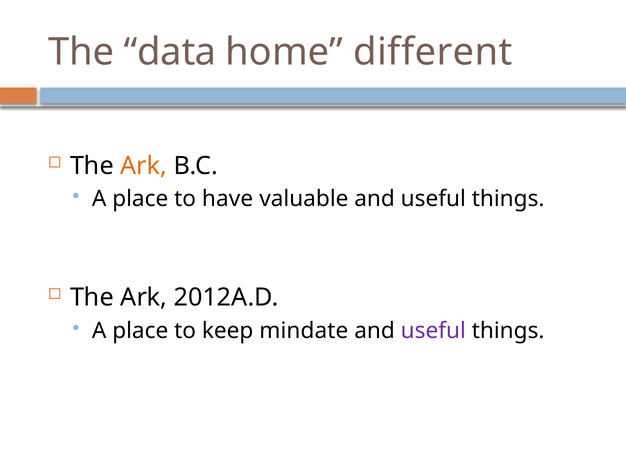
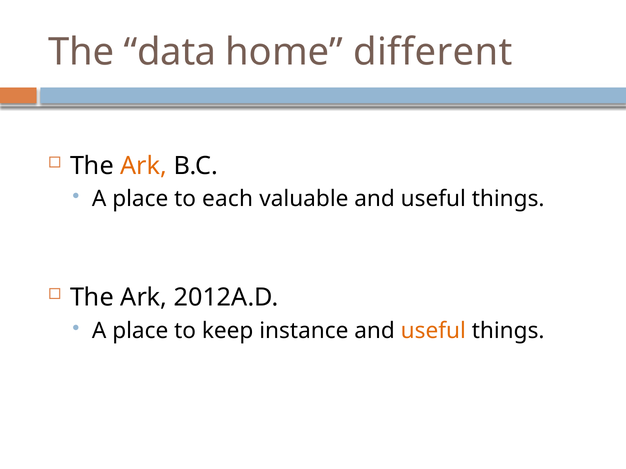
have: have -> each (228, 199)
mindate: mindate -> instance (304, 331)
useful colour: purple -> orange (433, 331)
